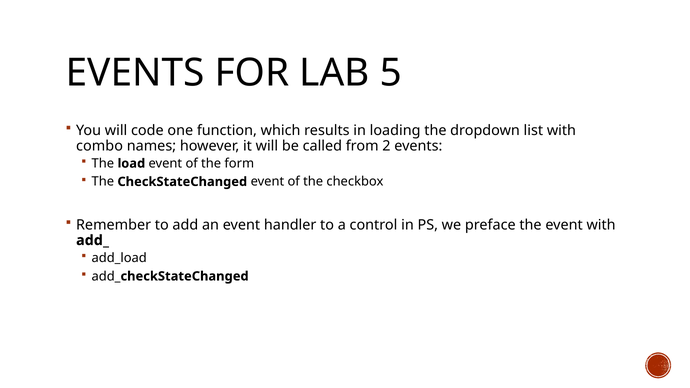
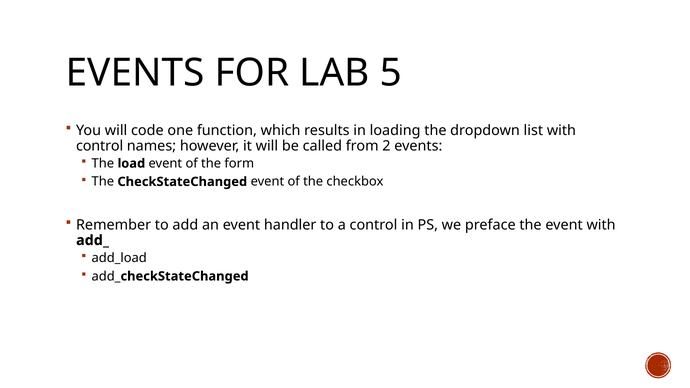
combo: combo -> control (100, 146)
